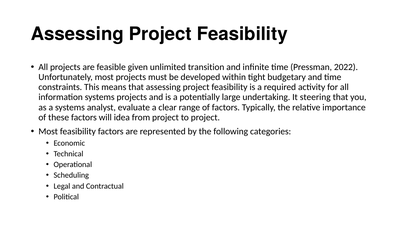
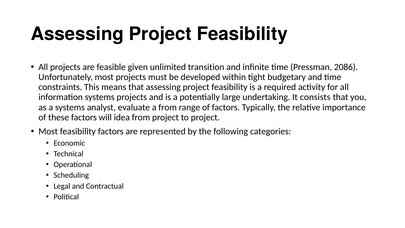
2022: 2022 -> 2086 (346, 67)
steering: steering -> consists (315, 97)
a clear: clear -> from (168, 107)
